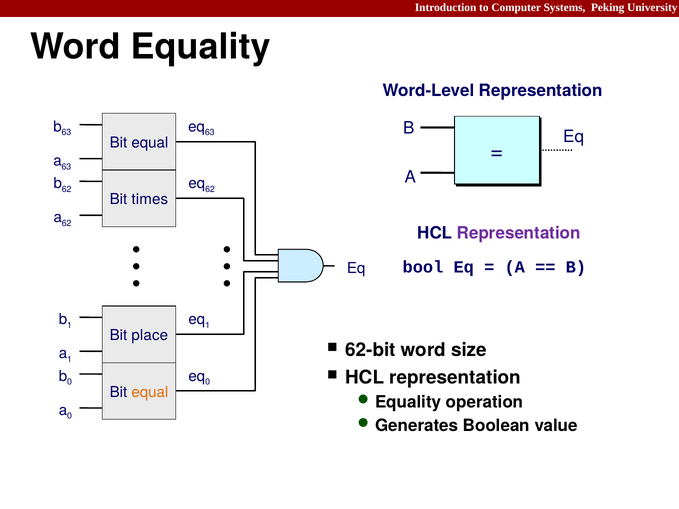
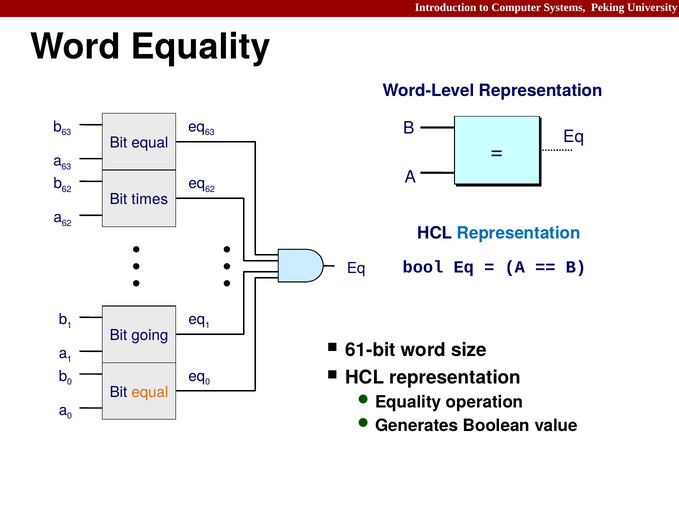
Representation colour: purple -> blue (519, 233)
place: place -> going (150, 335)
62-bit: 62-bit -> 61-bit (370, 350)
